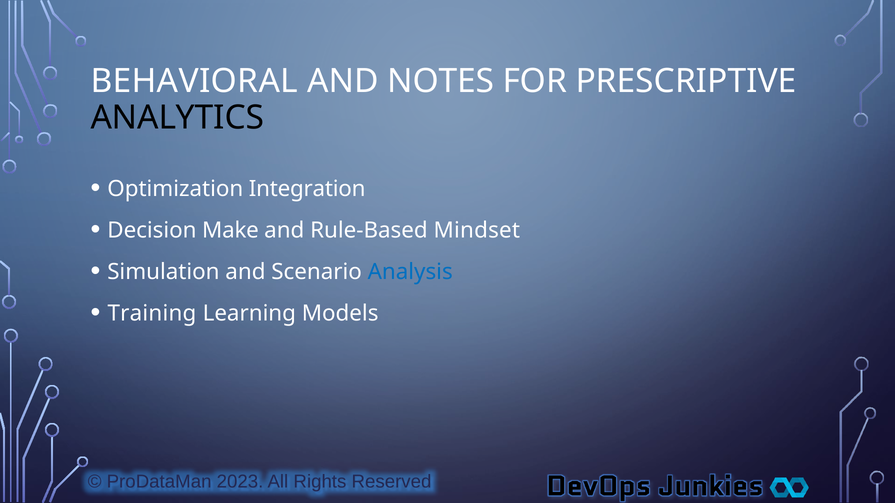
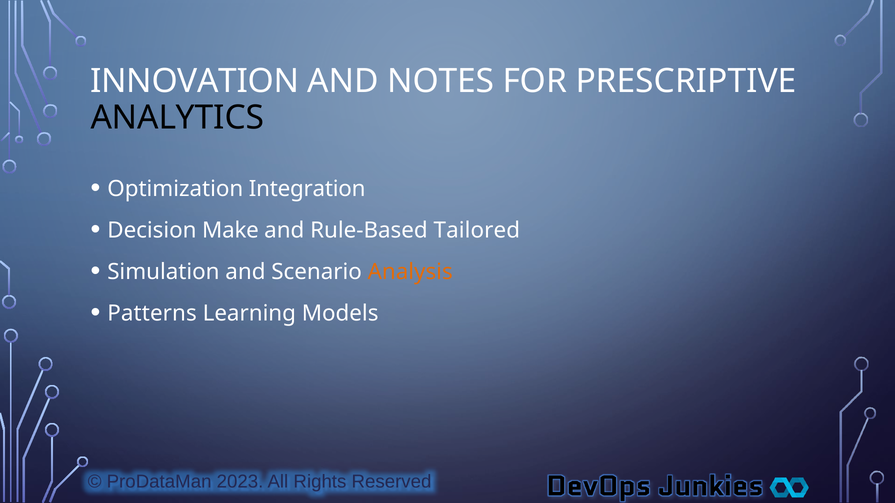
BEHAVIORAL: BEHAVIORAL -> INNOVATION (195, 81)
Mindset: Mindset -> Tailored (477, 230)
Analysis colour: blue -> orange (410, 272)
Training: Training -> Patterns (152, 313)
